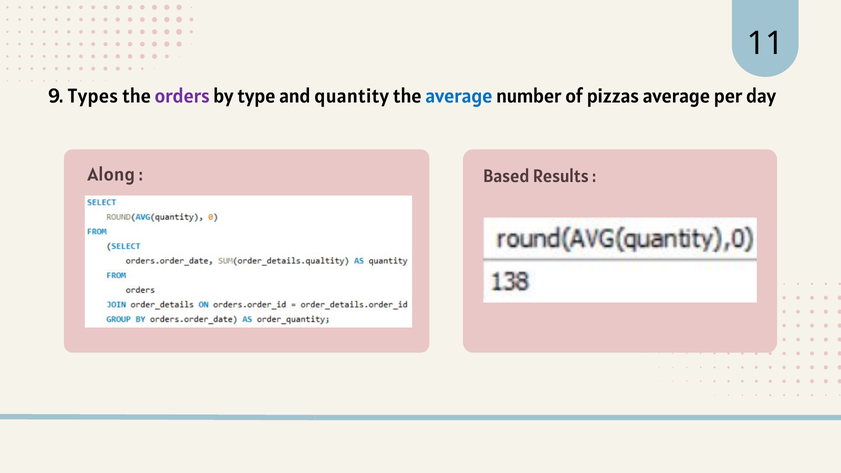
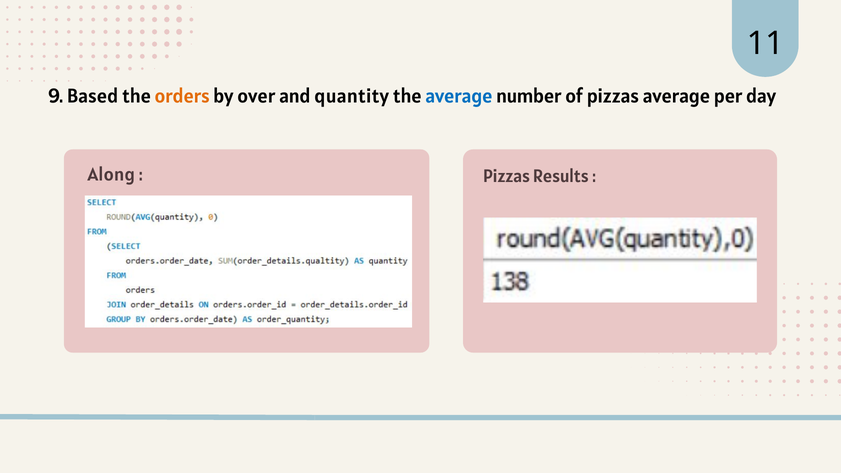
Types: Types -> Based (93, 96)
orders colour: purple -> orange (182, 96)
type: type -> over (256, 96)
Based: Based -> Pizzas (506, 176)
